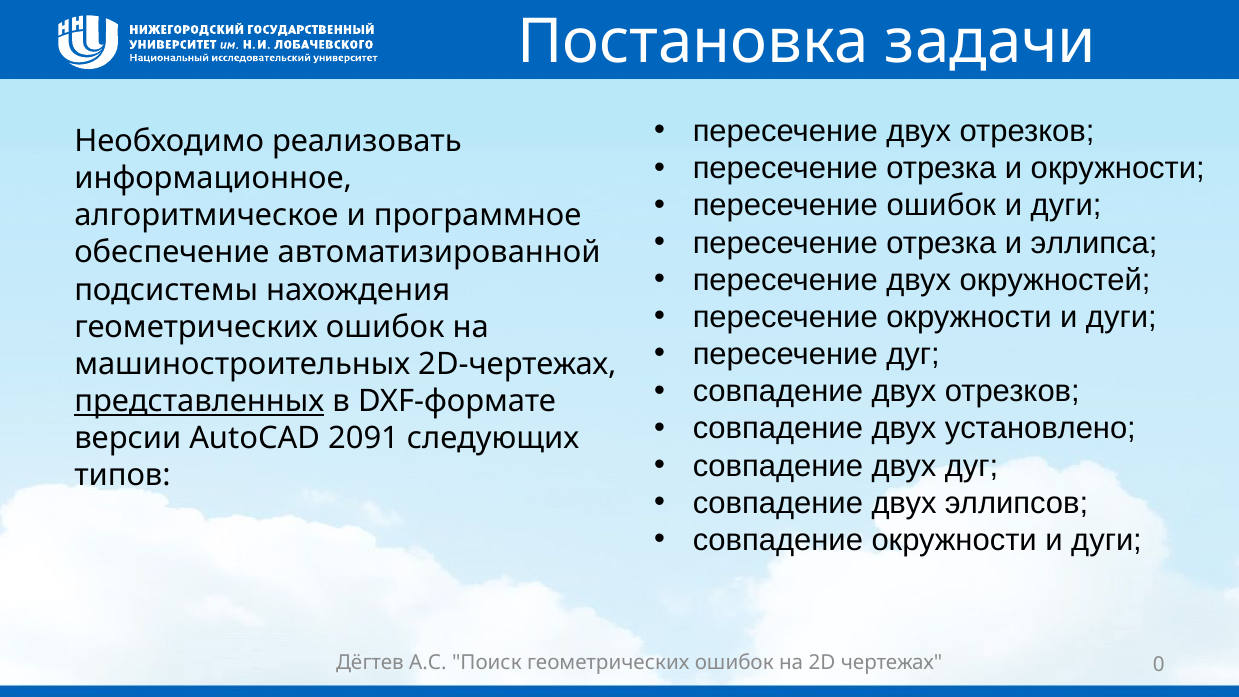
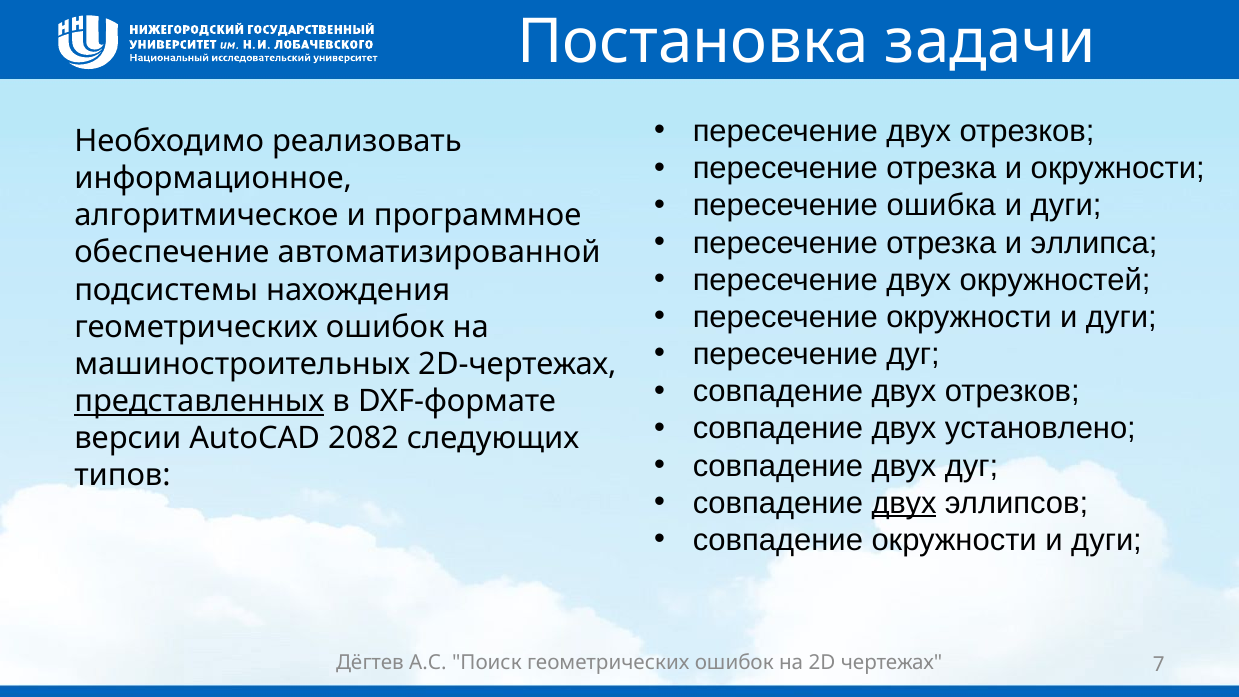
пересечение ошибок: ошибок -> ошибка (941, 206)
2091: 2091 -> 2082 (364, 439)
двух underline: none -> present (904, 503)
0: 0 -> 7 (1159, 664)
